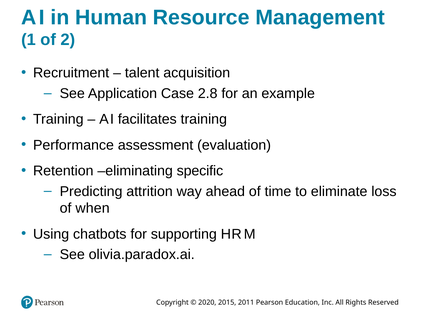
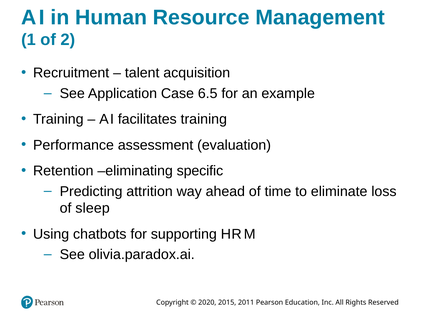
2.8: 2.8 -> 6.5 (208, 93)
when: when -> sleep (93, 208)
